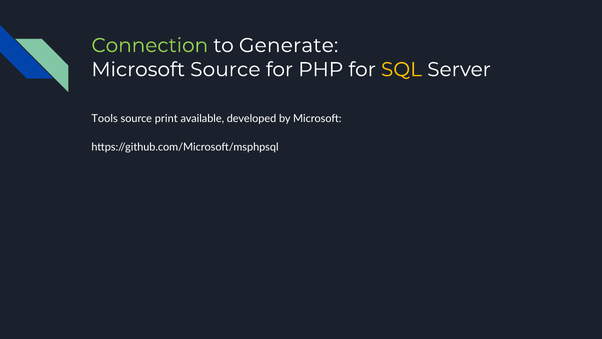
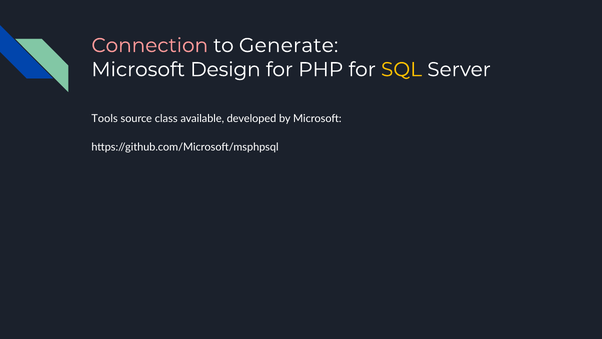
Connection colour: light green -> pink (150, 45)
Microsoft Source: Source -> Design (225, 69)
print: print -> class (166, 118)
